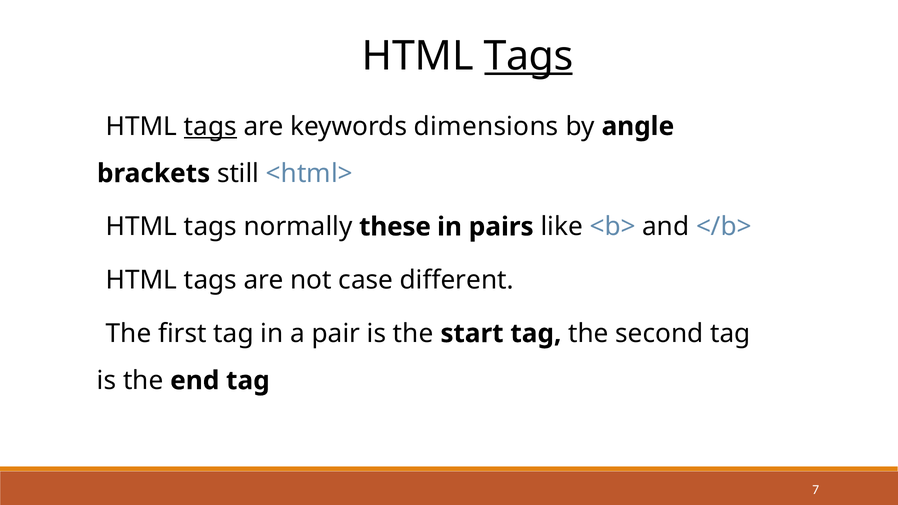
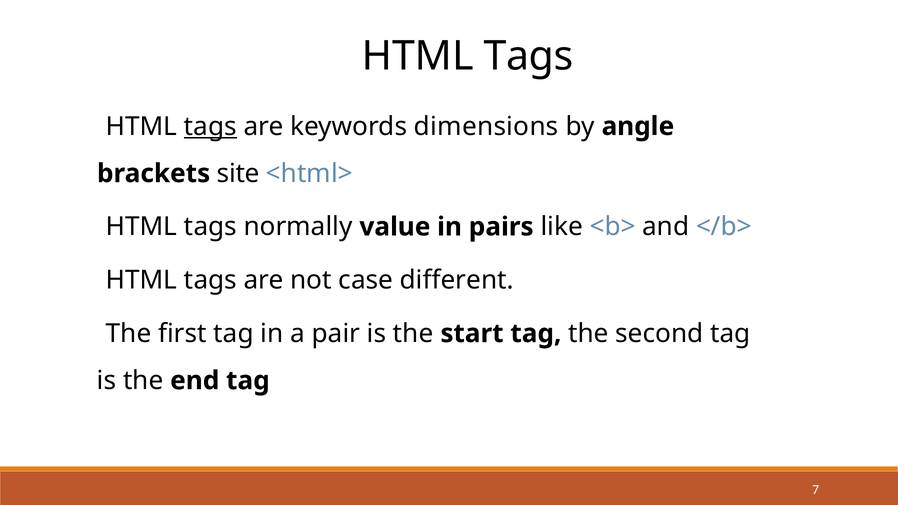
Tags underline: present -> none (529, 56)
still: still -> site (238, 174)
these: these -> value (395, 227)
